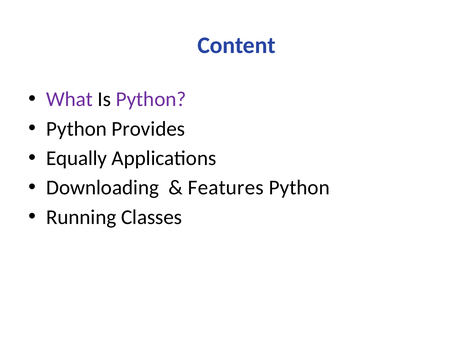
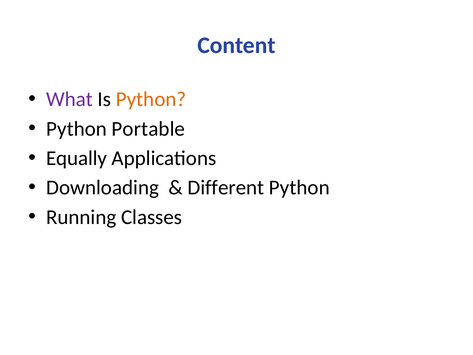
Python colour: purple -> orange (151, 99)
Provides: Provides -> Portable (148, 129)
Features: Features -> Different (226, 188)
